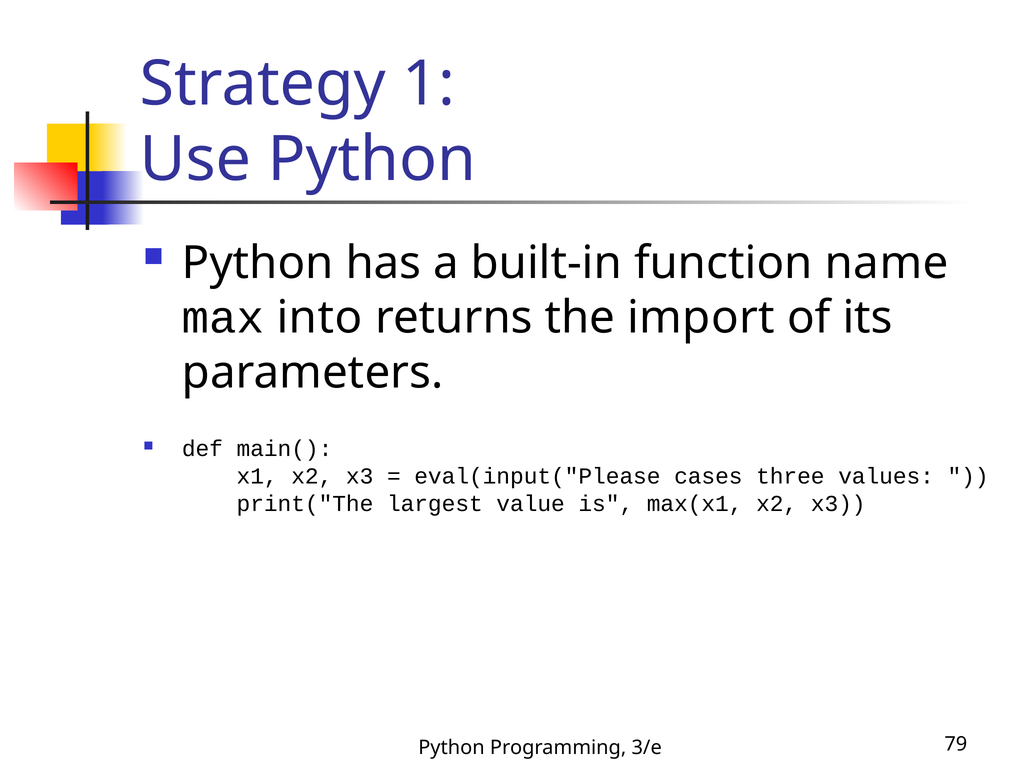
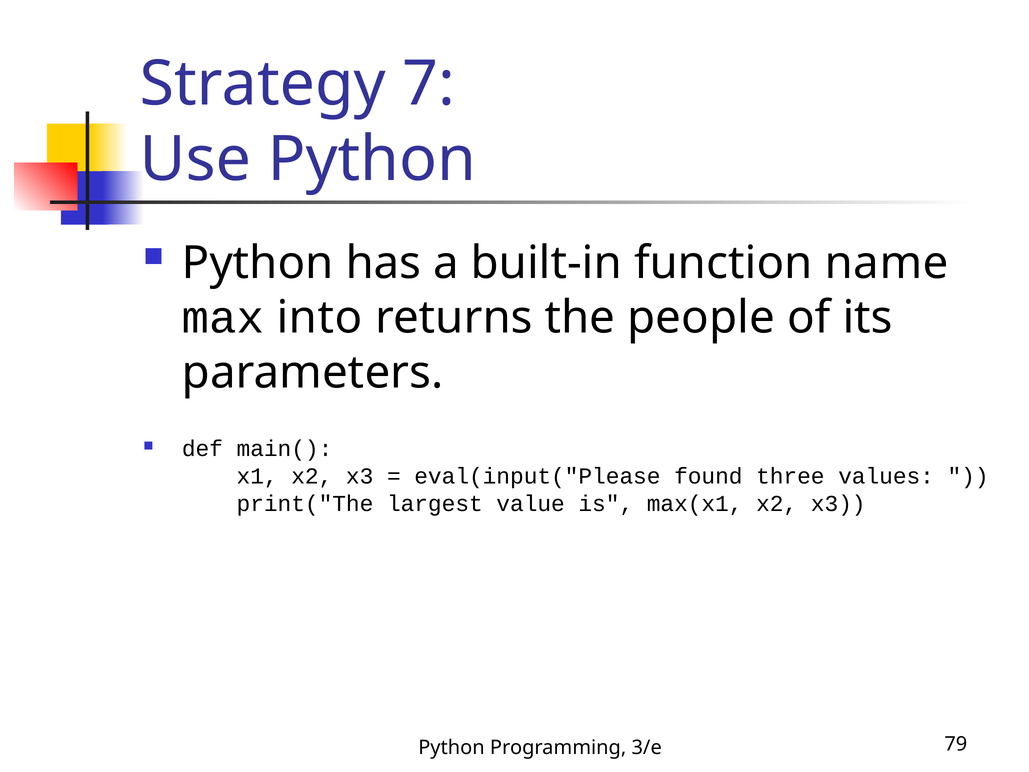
1: 1 -> 7 (429, 84)
import: import -> people (701, 318)
cases: cases -> found (708, 476)
